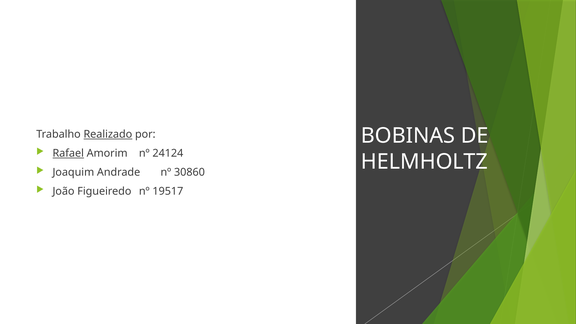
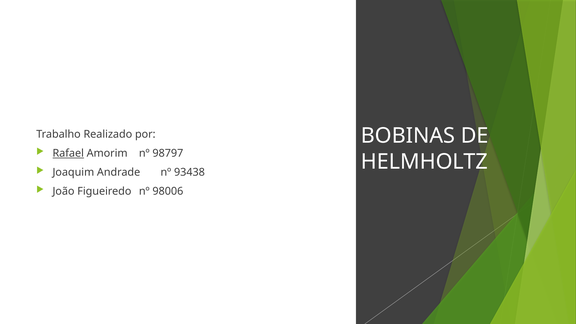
Realizado underline: present -> none (108, 134)
24124: 24124 -> 98797 (168, 153)
30860: 30860 -> 93438 (189, 172)
19517: 19517 -> 98006 (168, 191)
